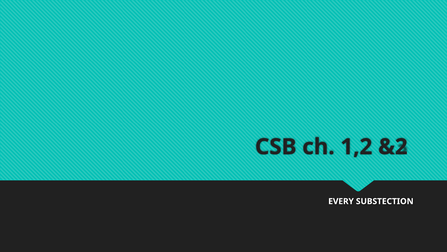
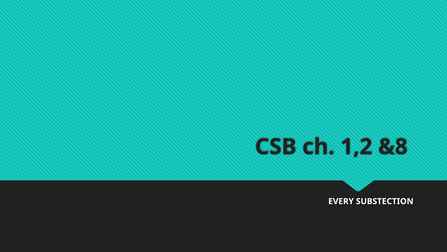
&2: &2 -> &8 (393, 147)
